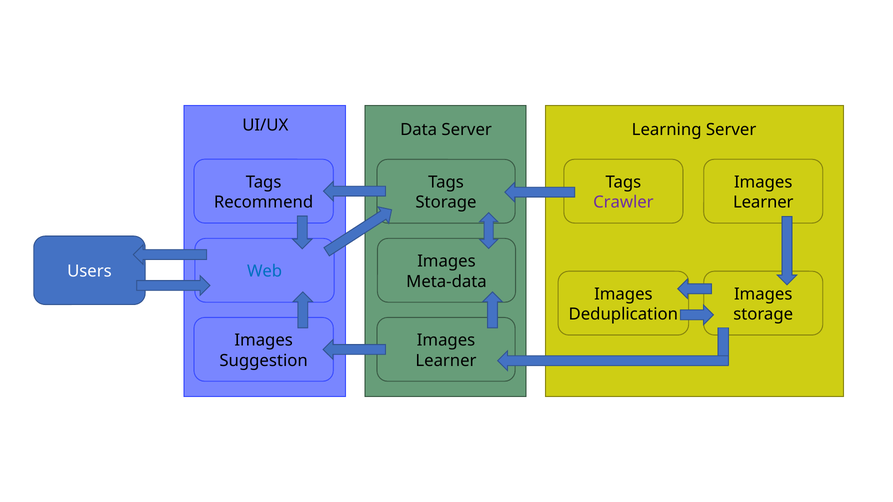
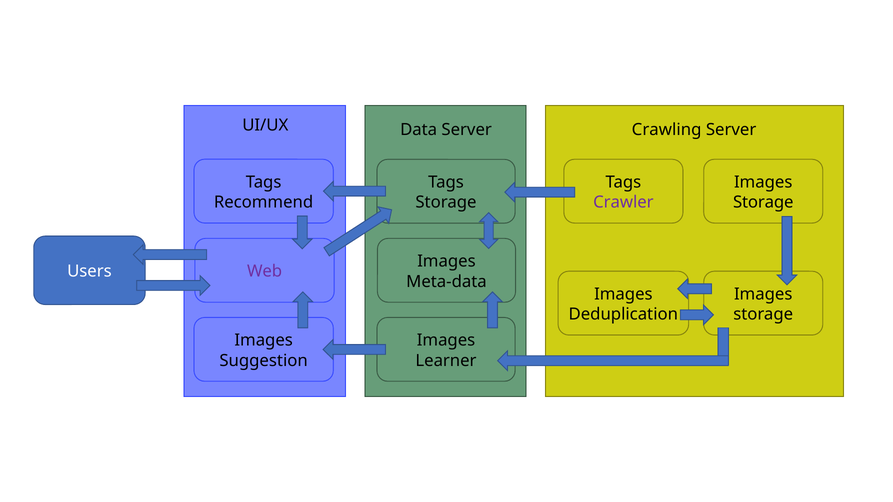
Learning: Learning -> Crawling (667, 130)
Learner: Learner -> Storage (763, 202)
Web colour: blue -> purple (265, 272)
